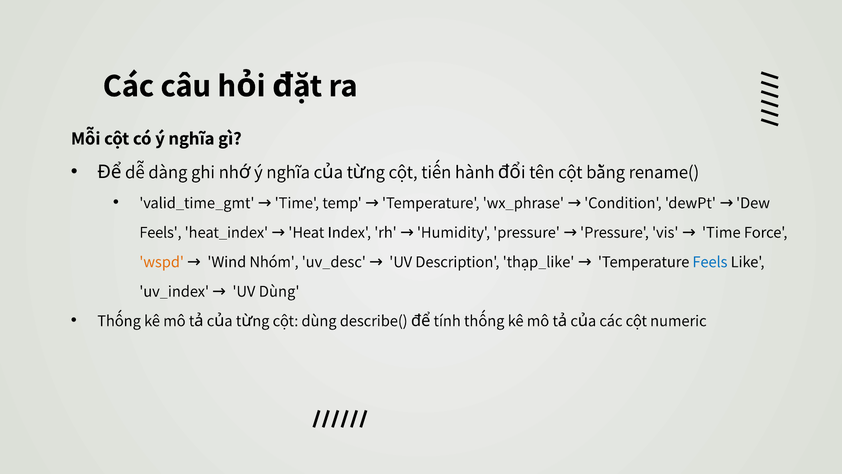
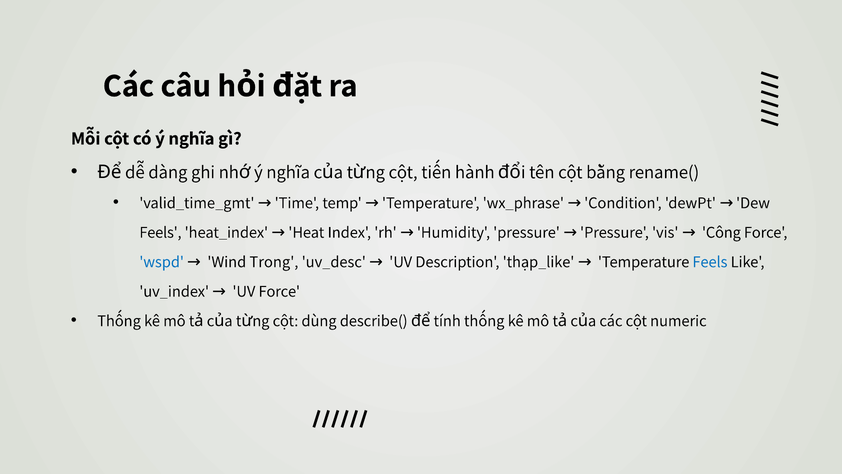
vis Time: Time -> Công (721, 232)
wspd colour: orange -> blue (162, 262)
Nhóm: Nhóm -> Trong (274, 262)
UV Dùng: Dùng -> Force (279, 291)
